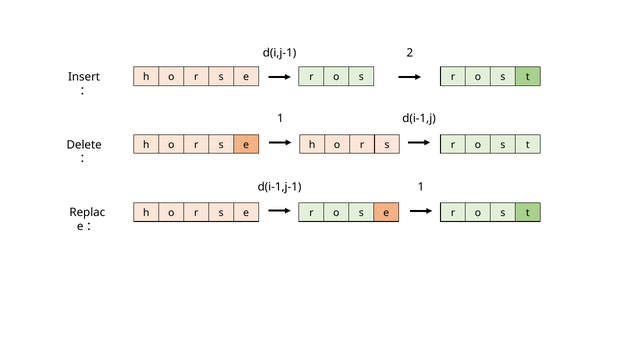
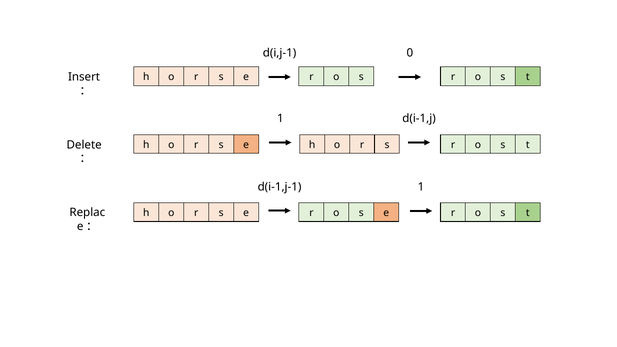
2: 2 -> 0 (410, 53)
